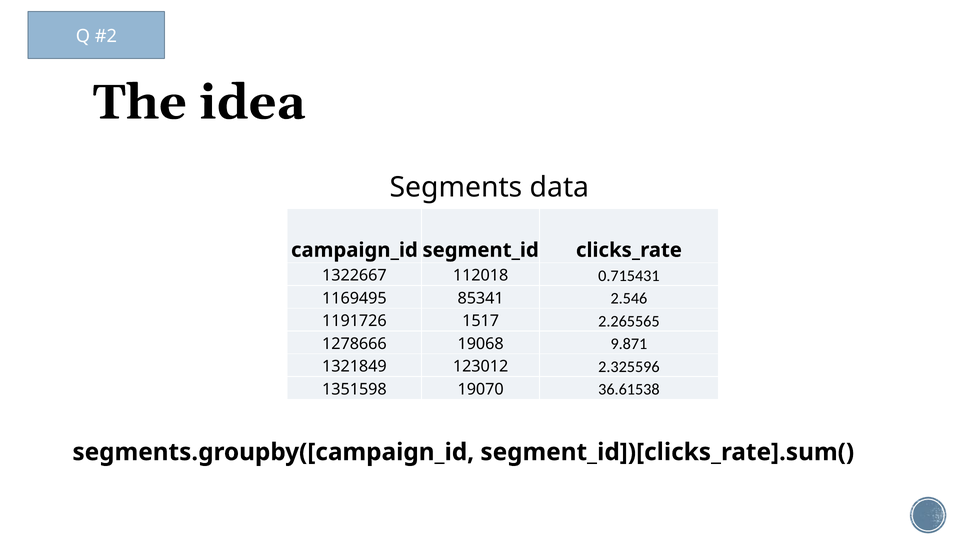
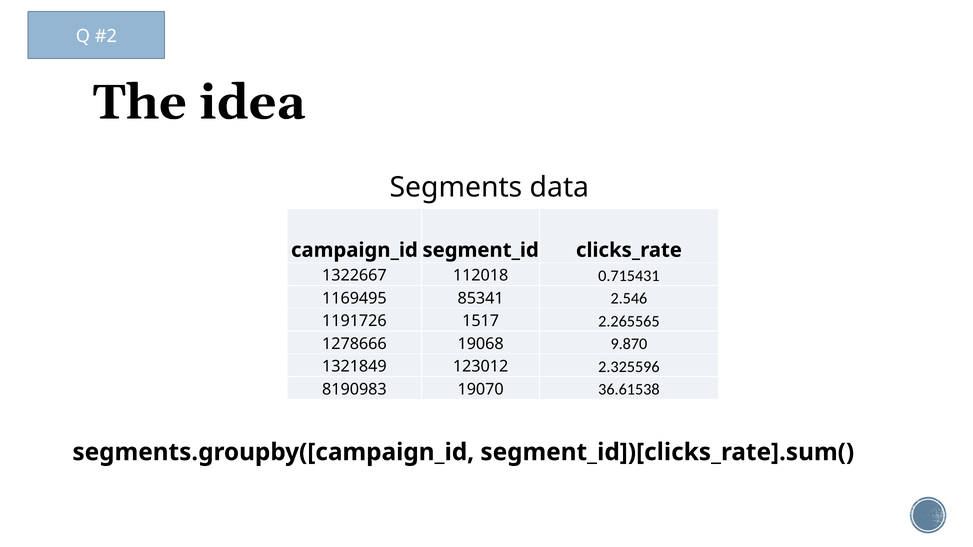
9.871: 9.871 -> 9.870 (629, 344)
1351598: 1351598 -> 8190983 (354, 389)
